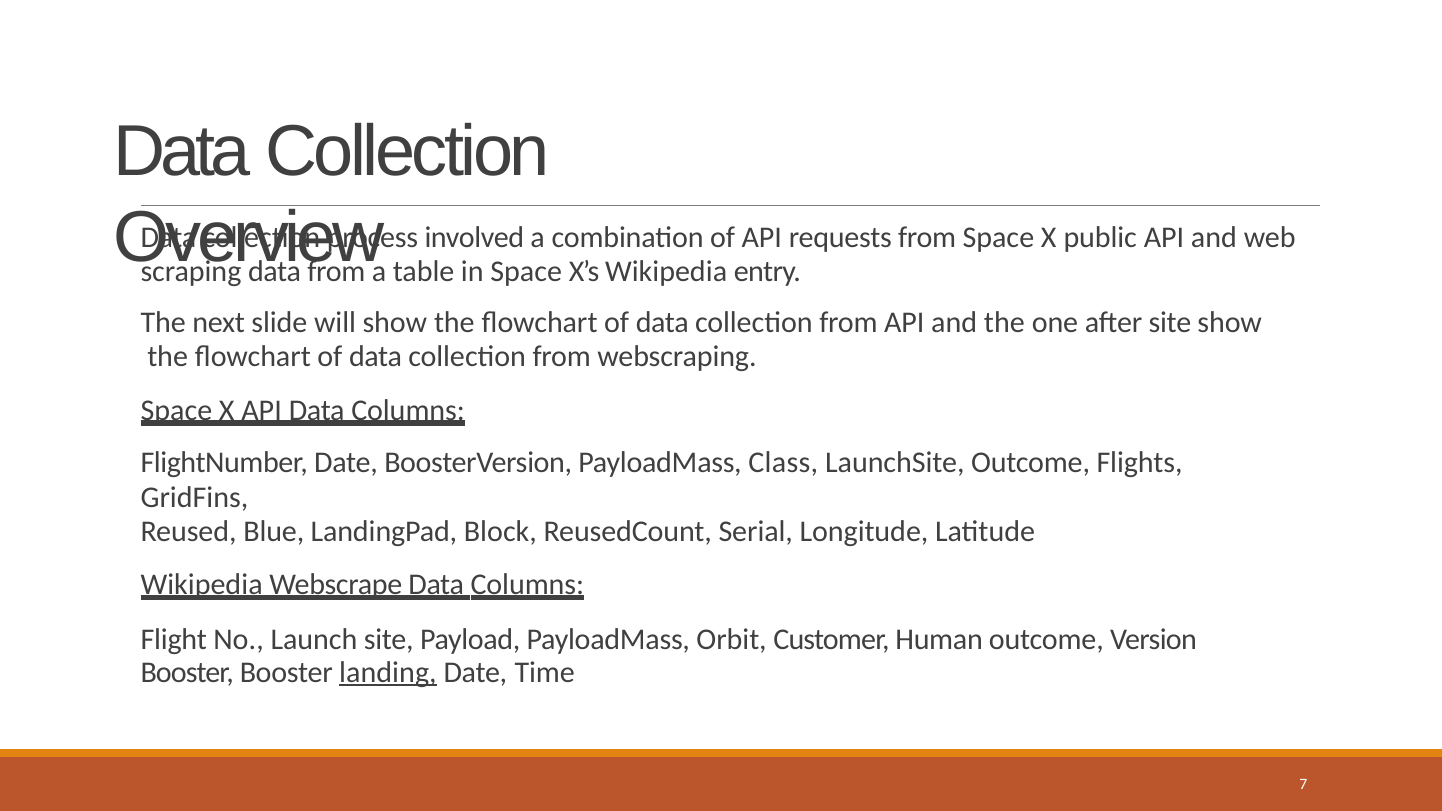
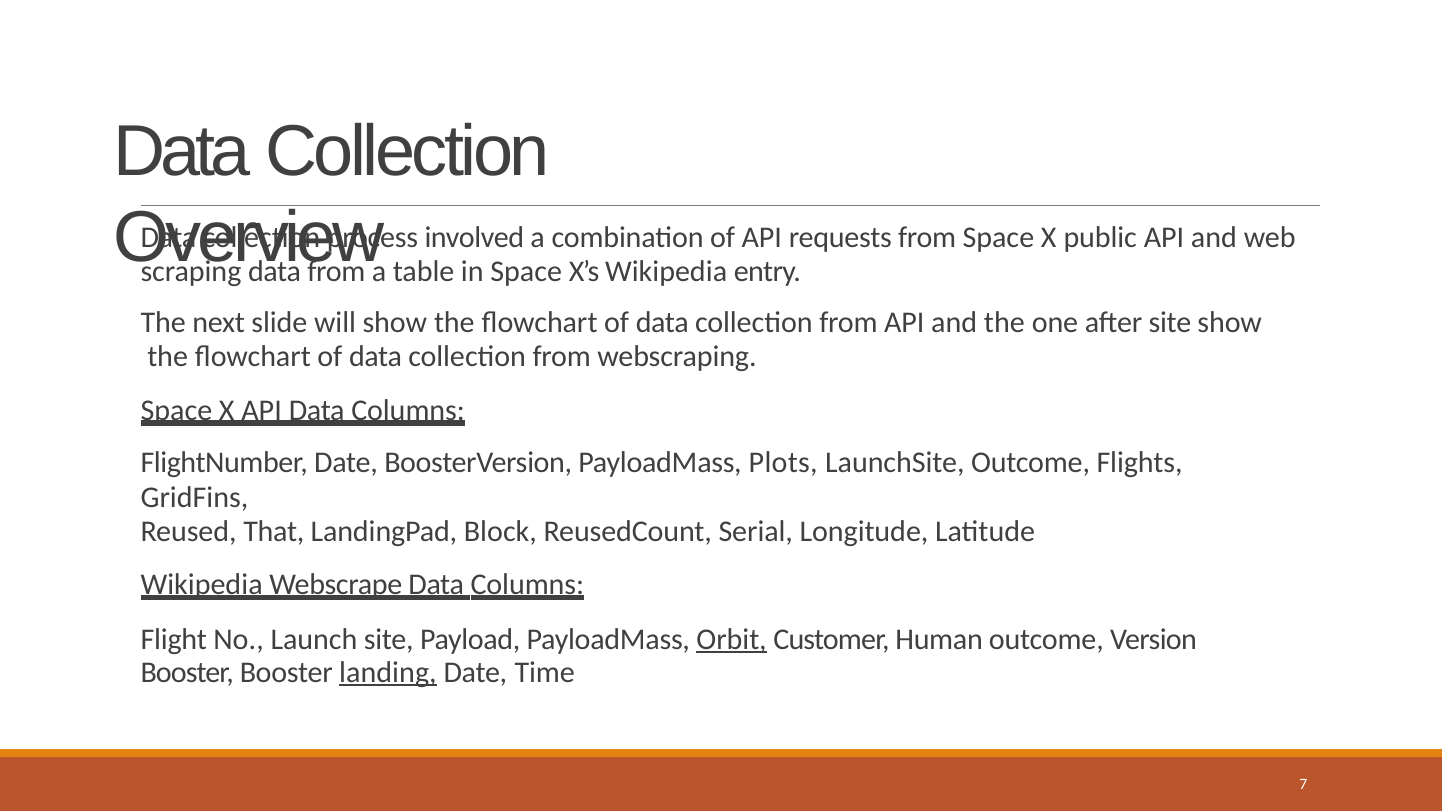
Class: Class -> Plots (783, 463)
Blue: Blue -> That (274, 532)
Orbit underline: none -> present (732, 639)
